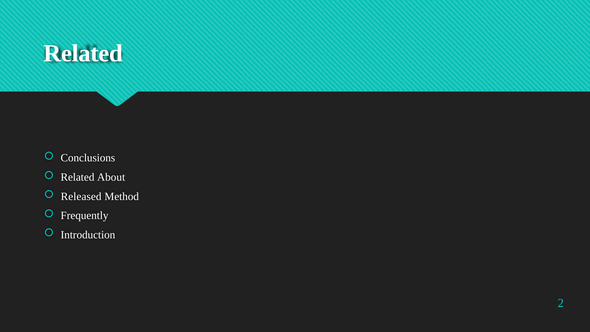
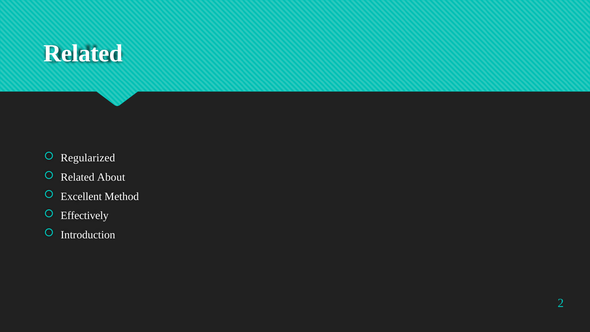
Conclusions: Conclusions -> Regularized (88, 158)
Released: Released -> Excellent (81, 196)
Frequently: Frequently -> Effectively (85, 215)
